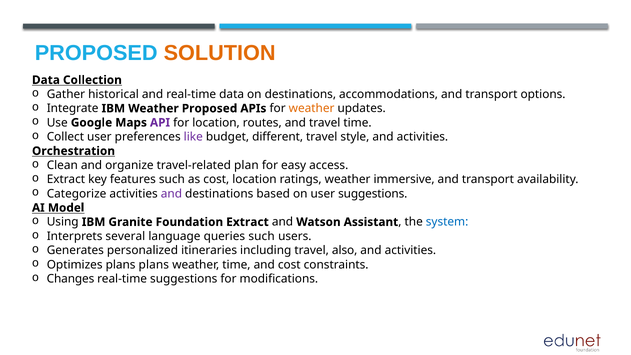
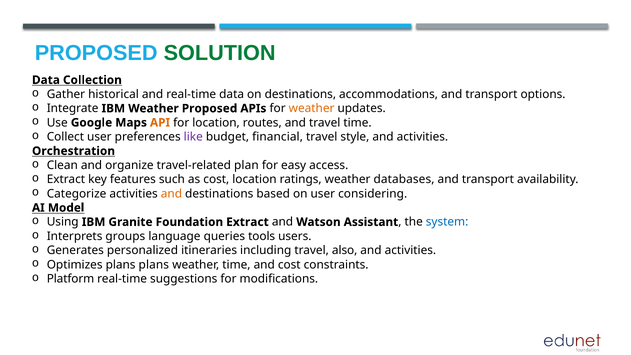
SOLUTION colour: orange -> green (220, 53)
API colour: purple -> orange (160, 123)
different: different -> financial (278, 137)
immersive: immersive -> databases (404, 179)
and colour: purple -> orange (171, 194)
user suggestions: suggestions -> considering (373, 194)
several: several -> groups (125, 236)
queries such: such -> tools (262, 236)
Changes: Changes -> Platform (71, 279)
